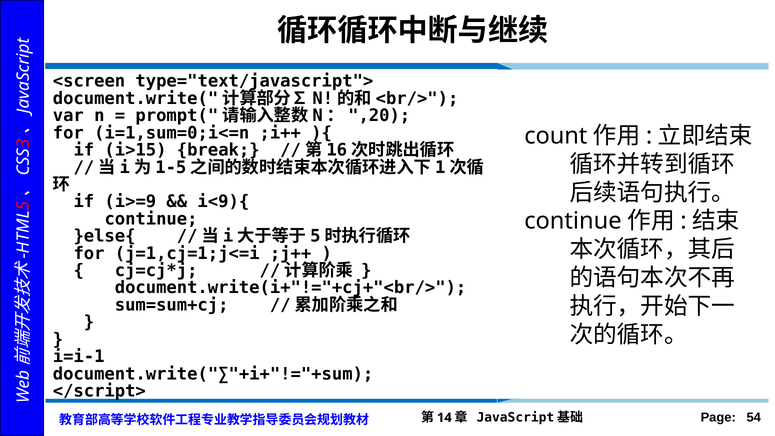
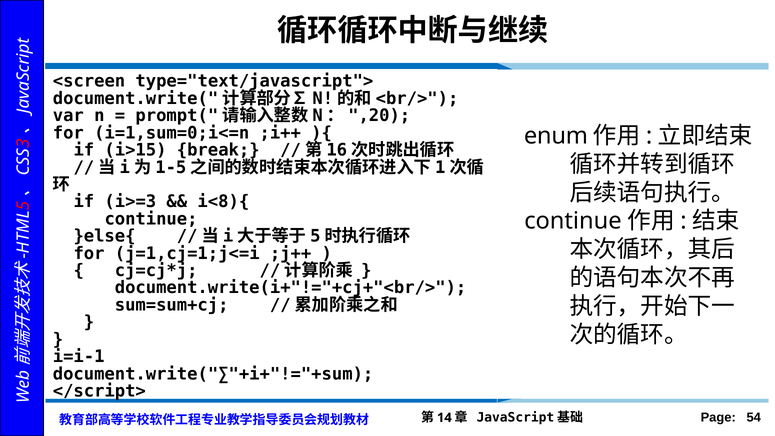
count: count -> enum (556, 136)
i>=9: i>=9 -> i>=3 (130, 202)
i<9){: i<9){ -> i<8){ (223, 202)
